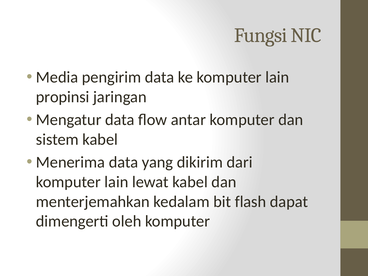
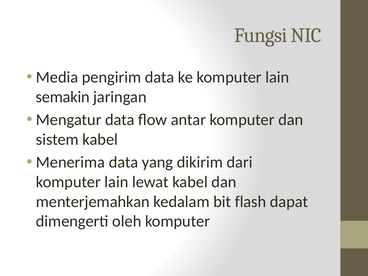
propinsi: propinsi -> semakin (63, 97)
